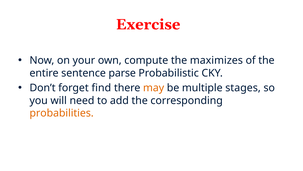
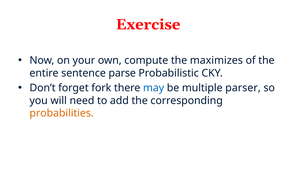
find: find -> fork (101, 88)
may colour: orange -> blue (154, 88)
stages: stages -> parser (243, 88)
